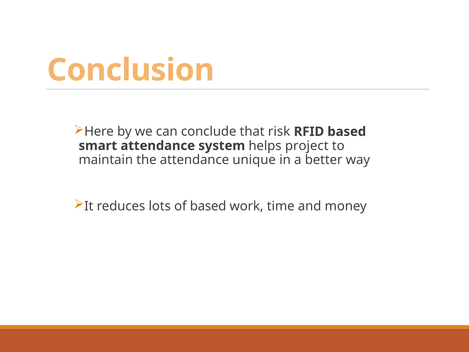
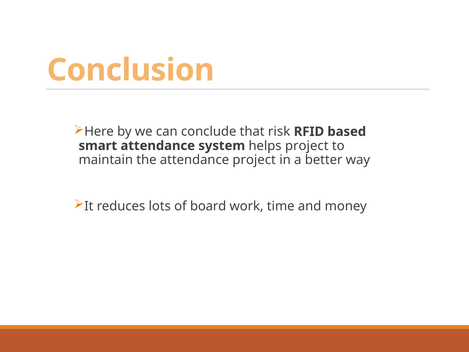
attendance unique: unique -> project (254, 160)
of based: based -> board (208, 206)
